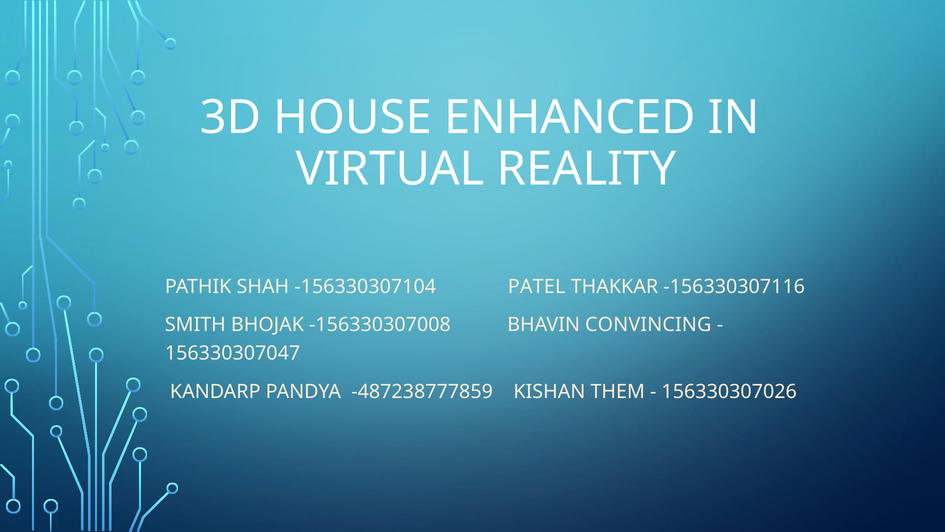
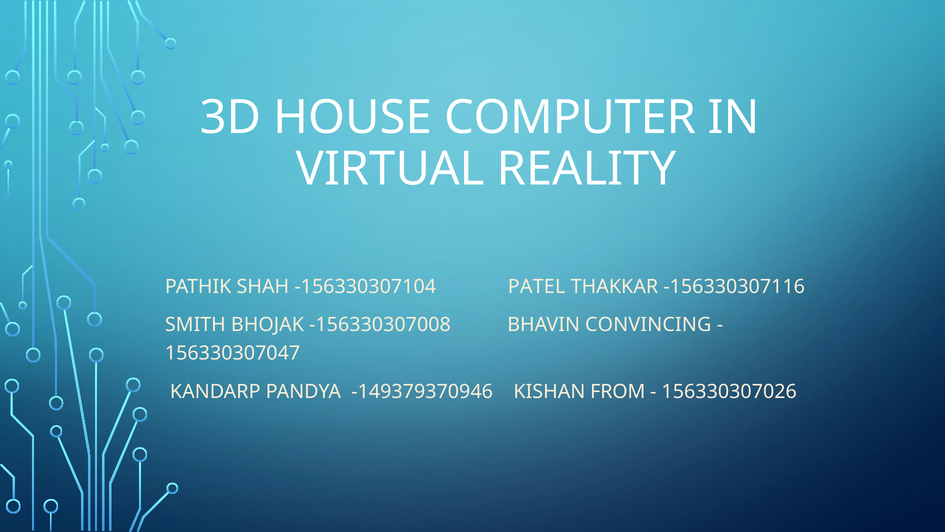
ENHANCED: ENHANCED -> COMPUTER (570, 118)
-487238777859: -487238777859 -> -149379370946 (422, 391)
THEM: THEM -> FROM (618, 391)
